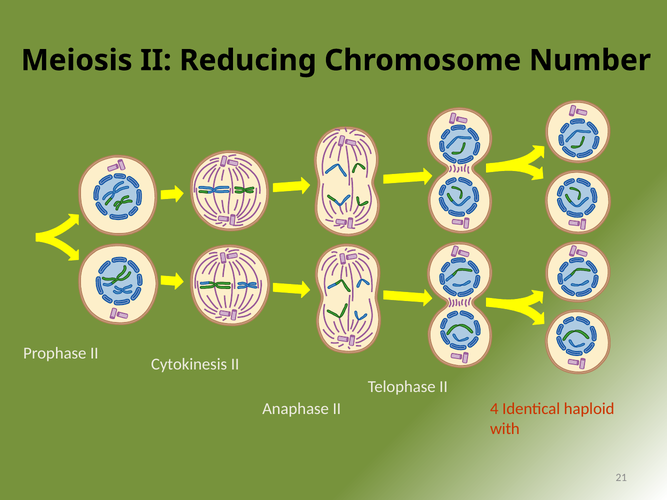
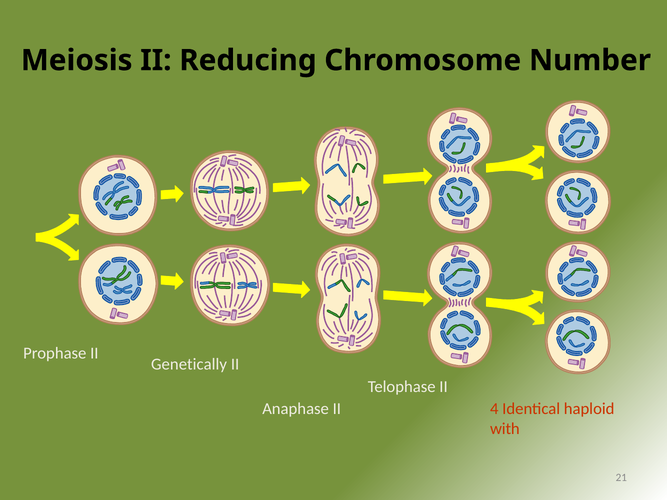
Cytokinesis: Cytokinesis -> Genetically (189, 365)
